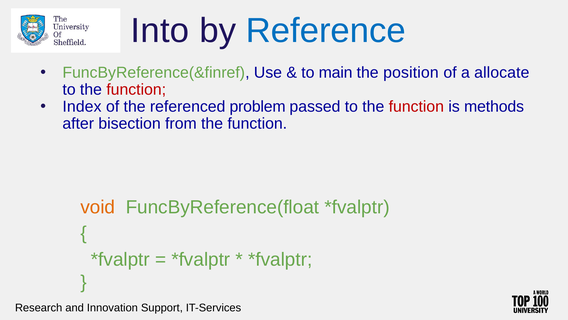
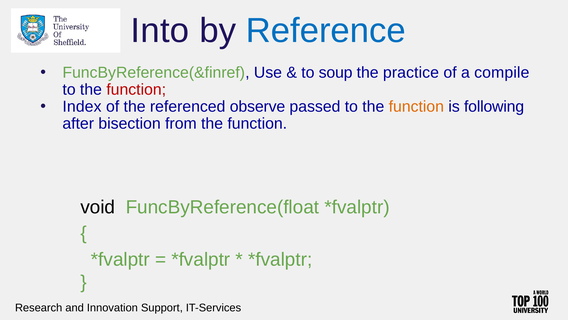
main: main -> soup (336, 72)
position: position -> practice (411, 72)
allocate: allocate -> compile (502, 72)
problem: problem -> observe (258, 106)
function colour: red -> orange (416, 106)
methods: methods -> following (494, 106)
void colour: orange -> black (98, 207)
